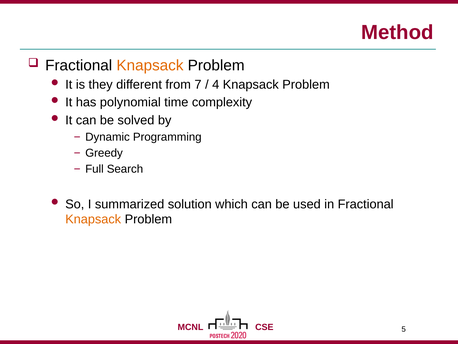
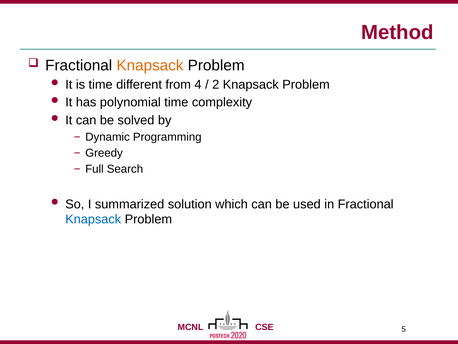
is they: they -> time (101, 84)
7: 7 -> 4 (198, 84)
4: 4 -> 2 (216, 84)
Knapsack colour: orange -> blue (93, 219)
